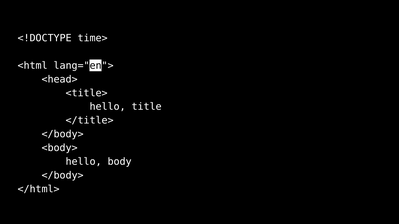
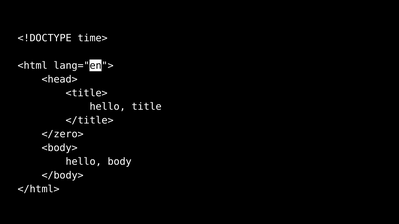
</body>: </body> -> </zero> (63, 134)
